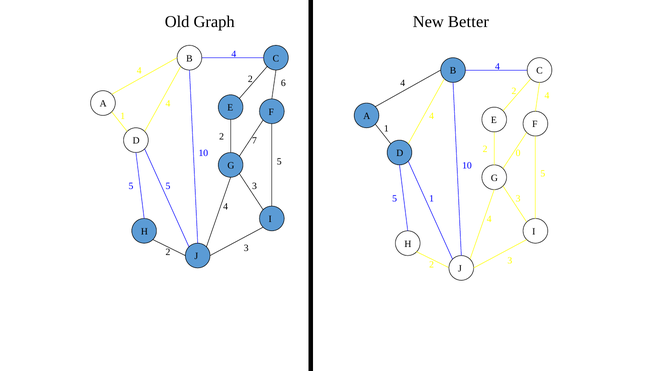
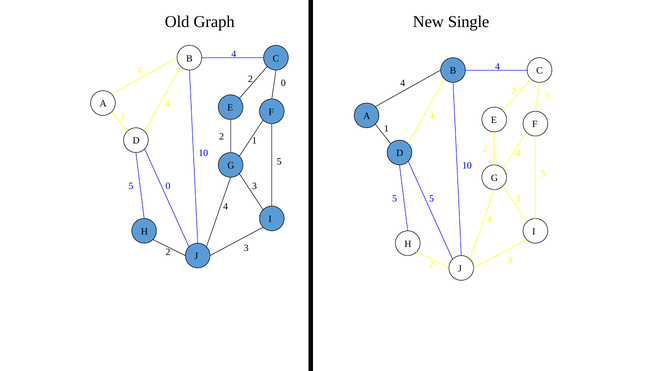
Better: Better -> Single (469, 22)
2 6: 6 -> 0 (283, 83)
2 4: 4 -> 3 (547, 95)
2 7: 7 -> 1 (254, 141)
2 0: 0 -> 4 (518, 153)
5 5: 5 -> 0 (168, 186)
5 1: 1 -> 5 (432, 198)
